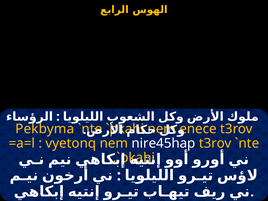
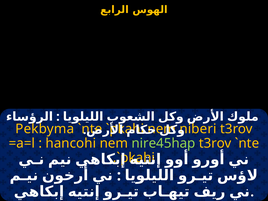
enece: enece -> niberi (198, 129)
vyetonq: vyetonq -> hancohi (71, 143)
nire45hap colour: white -> light green (163, 143)
